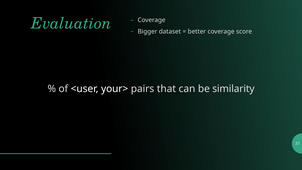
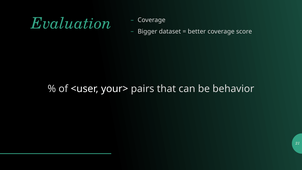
similarity: similarity -> behavior (233, 89)
